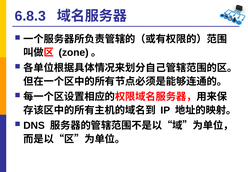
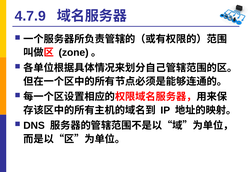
6.8.3: 6.8.3 -> 4.7.9 (30, 16)
